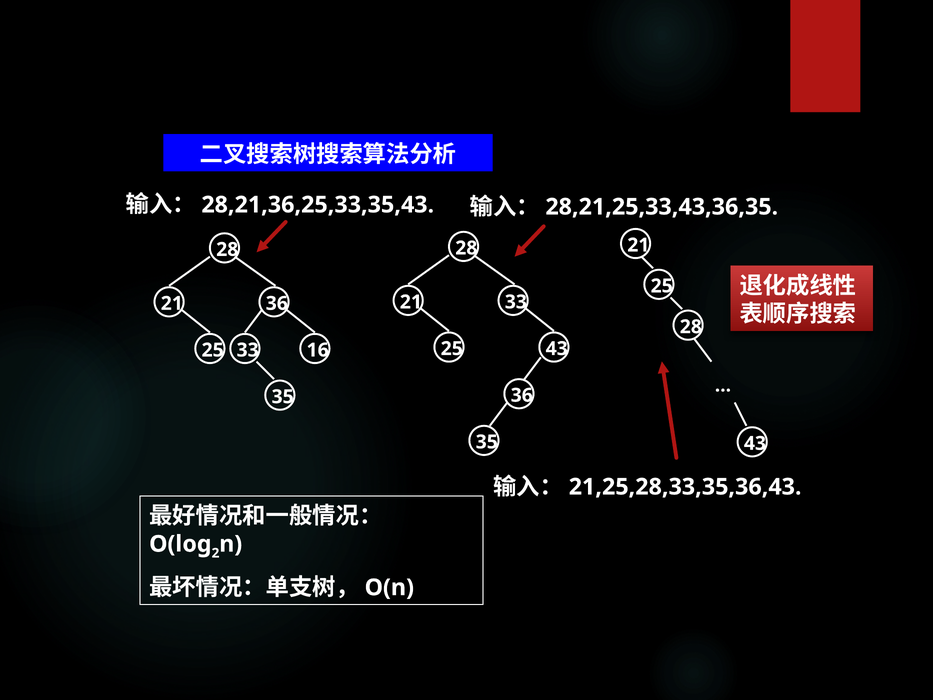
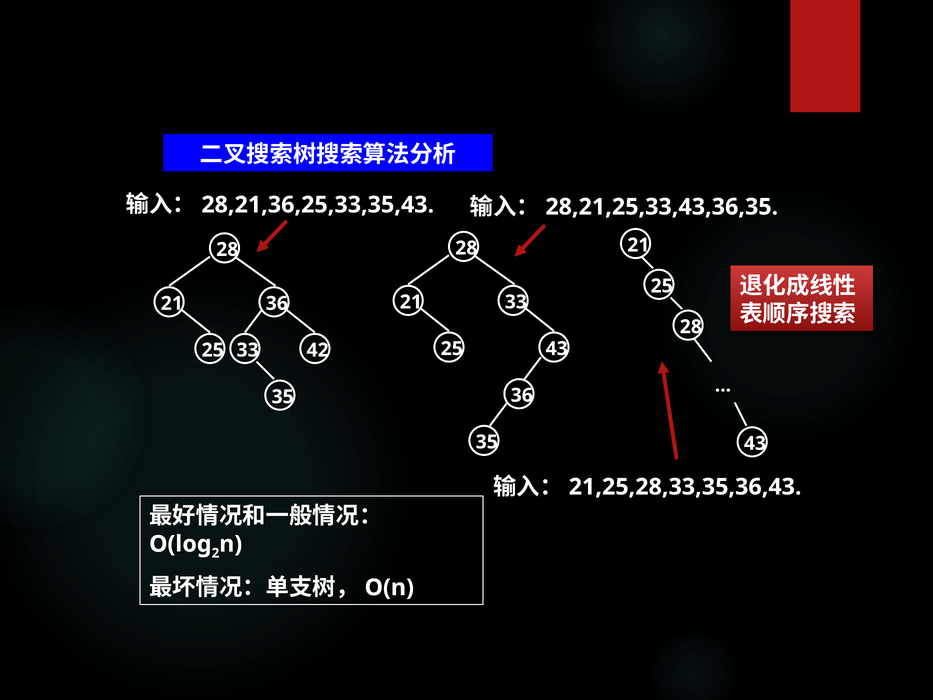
16: 16 -> 42 (318, 350)
